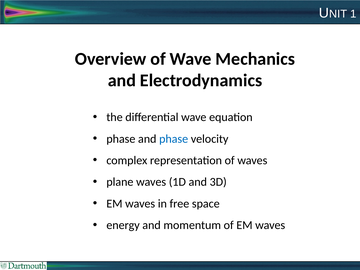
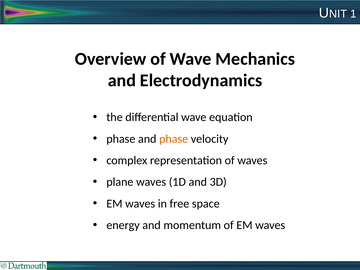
phase colour: blue -> orange (174, 139)
